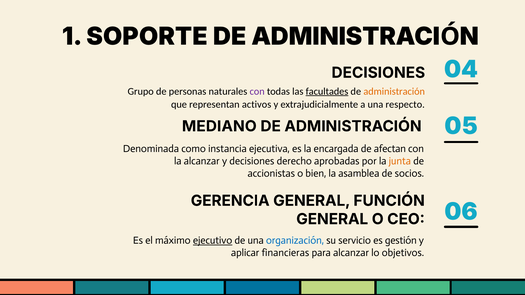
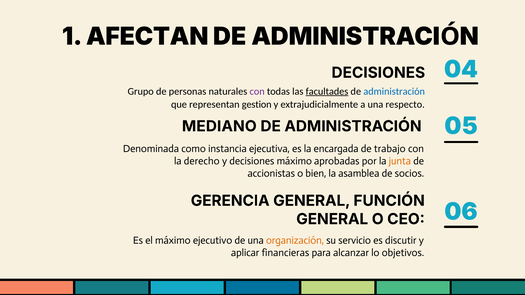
SOPORTE: SOPORTE -> AFECTAN (147, 37)
administración colour: orange -> blue (394, 91)
activos: activos -> gestion (257, 105)
afectan: afectan -> trabajo (390, 149)
la alcanzar: alcanzar -> derecho (202, 161)
decisiones derecho: derecho -> máximo (294, 161)
ejecutivo underline: present -> none (213, 241)
organización colour: blue -> orange (295, 241)
gestión: gestión -> discutir (401, 241)
